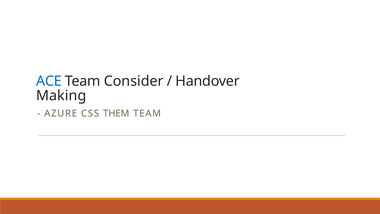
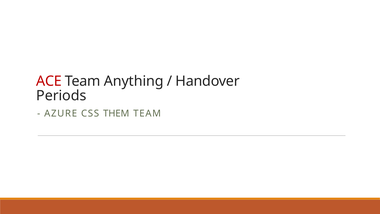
ACE colour: blue -> red (49, 81)
Consider: Consider -> Anything (134, 81)
Making: Making -> Periods (61, 96)
